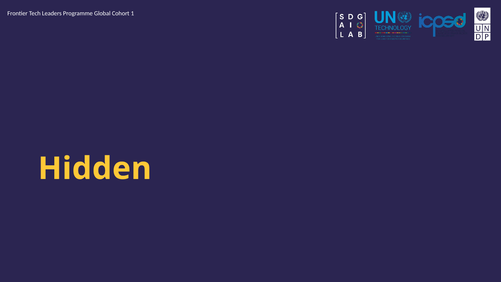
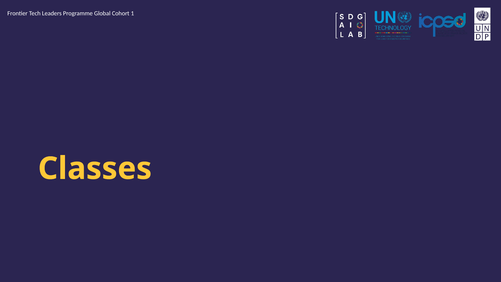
Hidden: Hidden -> Classes (95, 168)
